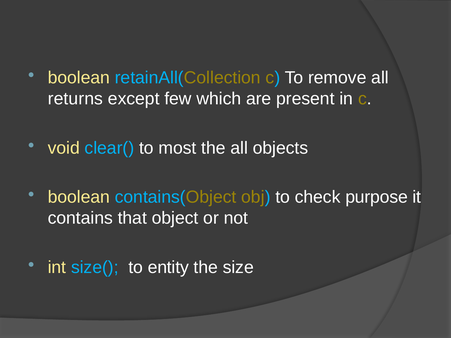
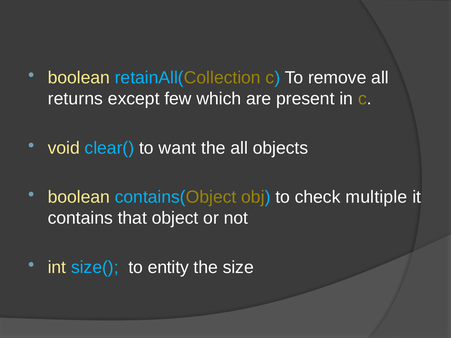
most: most -> want (177, 148)
purpose: purpose -> multiple (376, 197)
